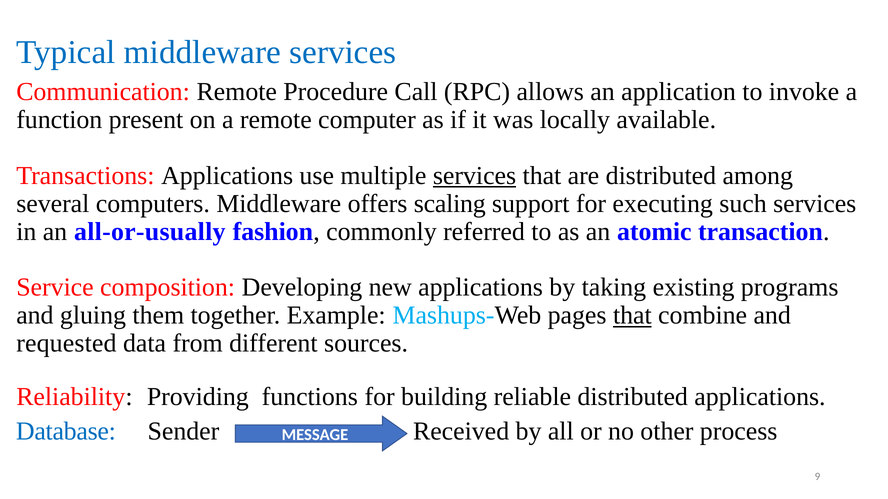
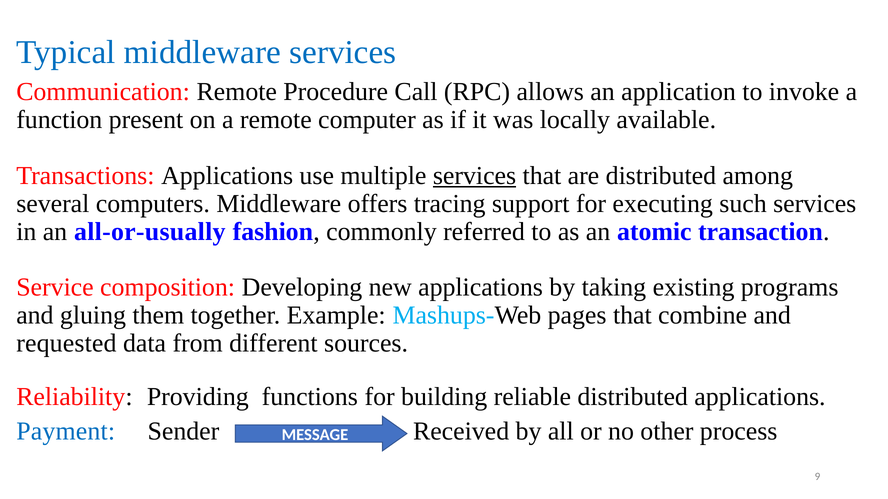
scaling: scaling -> tracing (450, 204)
that underline: present -> none (632, 316)
Database: Database -> Payment (66, 432)
